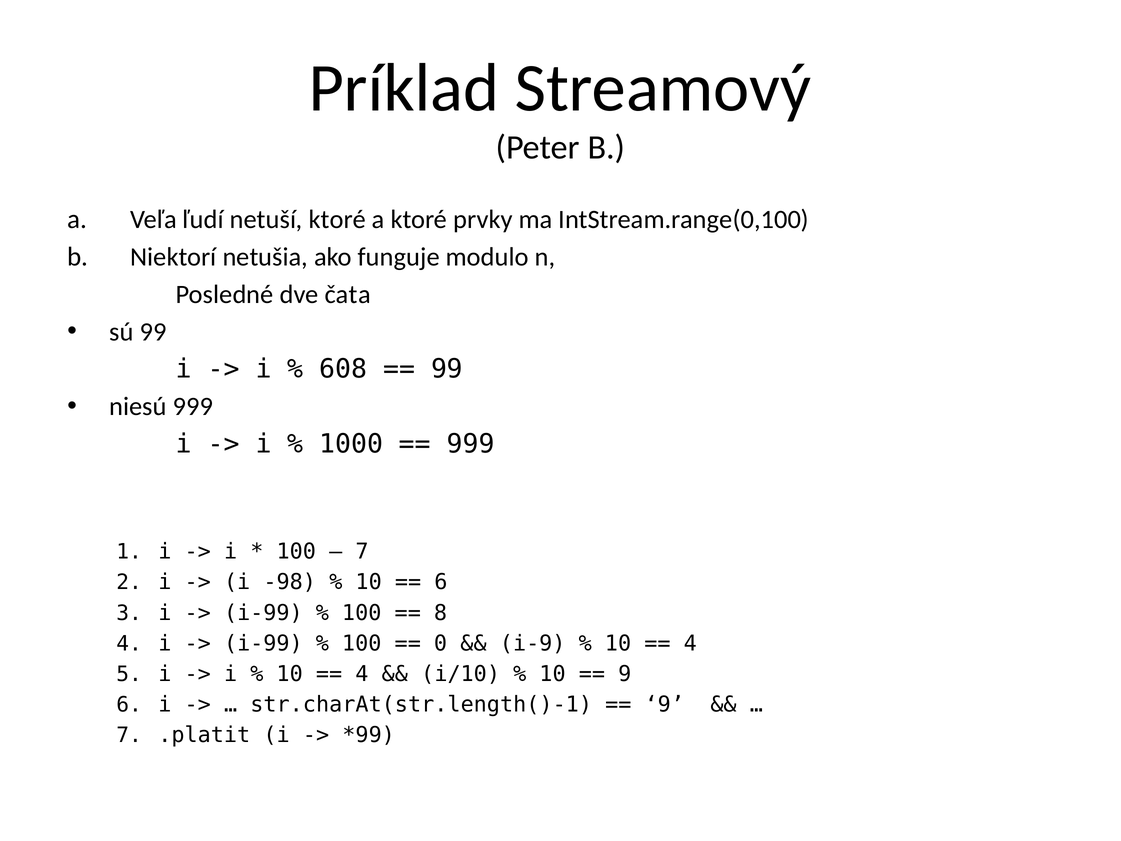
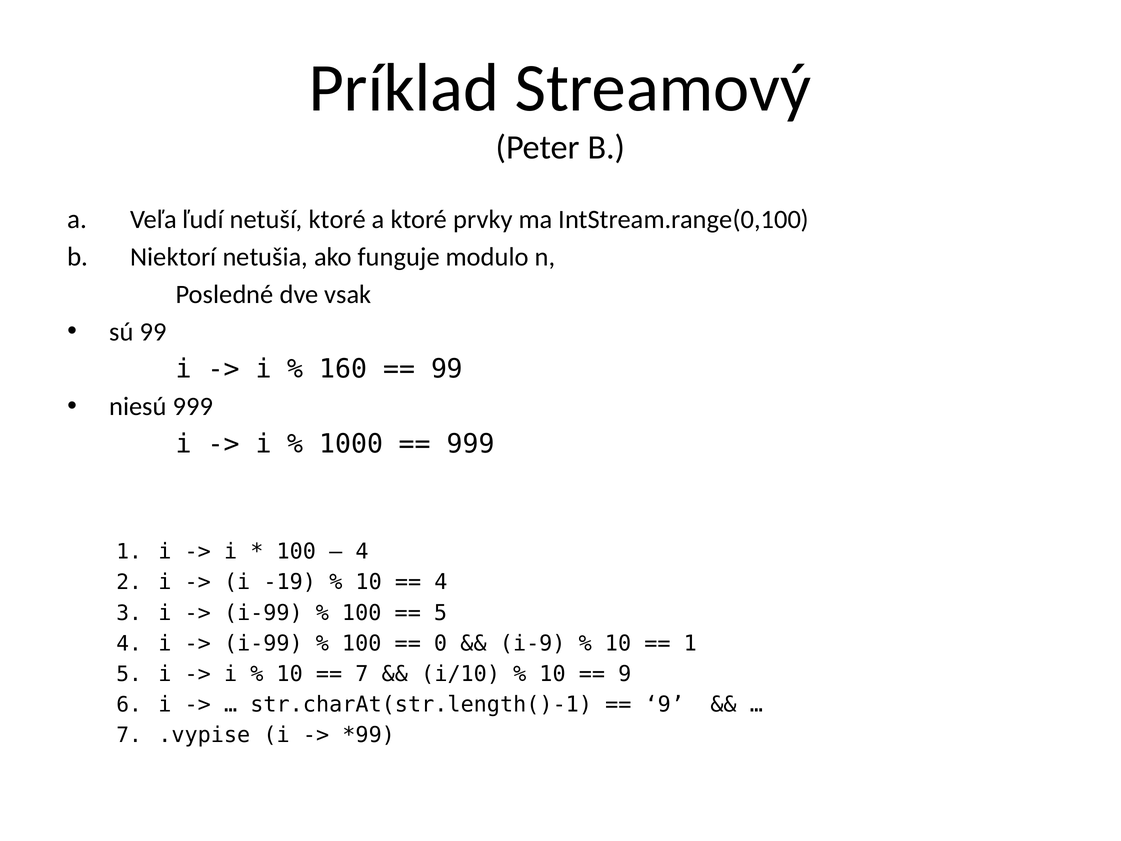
čata: čata -> vsak (348, 294)
608: 608 -> 160 (343, 369)
7: 7 -> 4 (362, 552)
-98: -98 -> -19 (290, 582)
6: 6 -> 4 (441, 582)
8: 8 -> 5 (441, 613)
4: 4 -> 1 (690, 643)
4: 4 -> 7 (362, 674)
.platit: .platit -> .vypise (204, 735)
